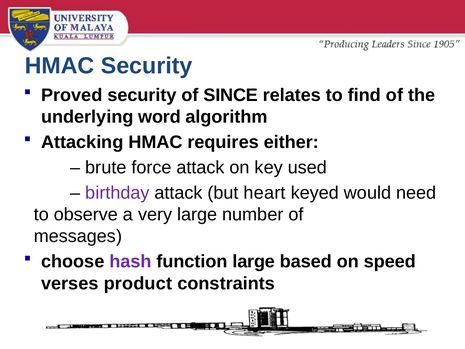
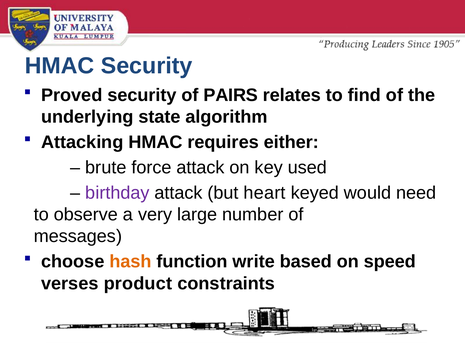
SINCE: SINCE -> PAIRS (231, 95)
word: word -> state (159, 117)
hash colour: purple -> orange (130, 261)
function large: large -> write (254, 261)
